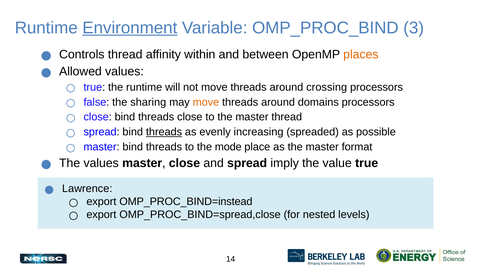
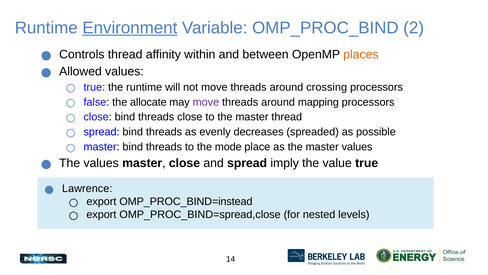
3: 3 -> 2 (414, 28)
sharing: sharing -> allocate (148, 102)
move colour: orange -> purple (206, 102)
domains: domains -> mapping (318, 102)
threads underline: present -> none (164, 132)
increasing: increasing -> decreases (259, 132)
master format: format -> values (357, 147)
